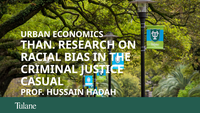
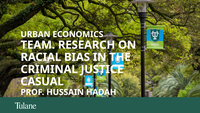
THAN: THAN -> TEAM (38, 45)
